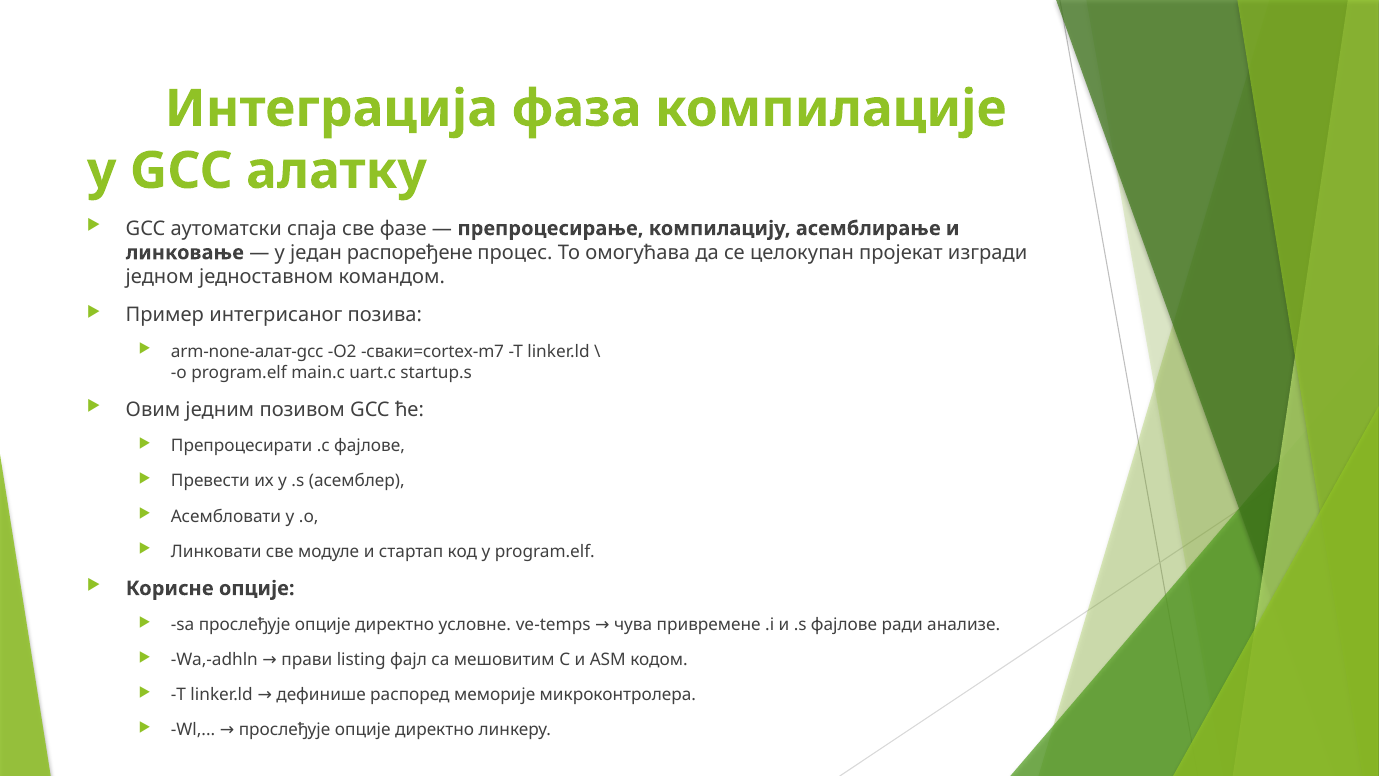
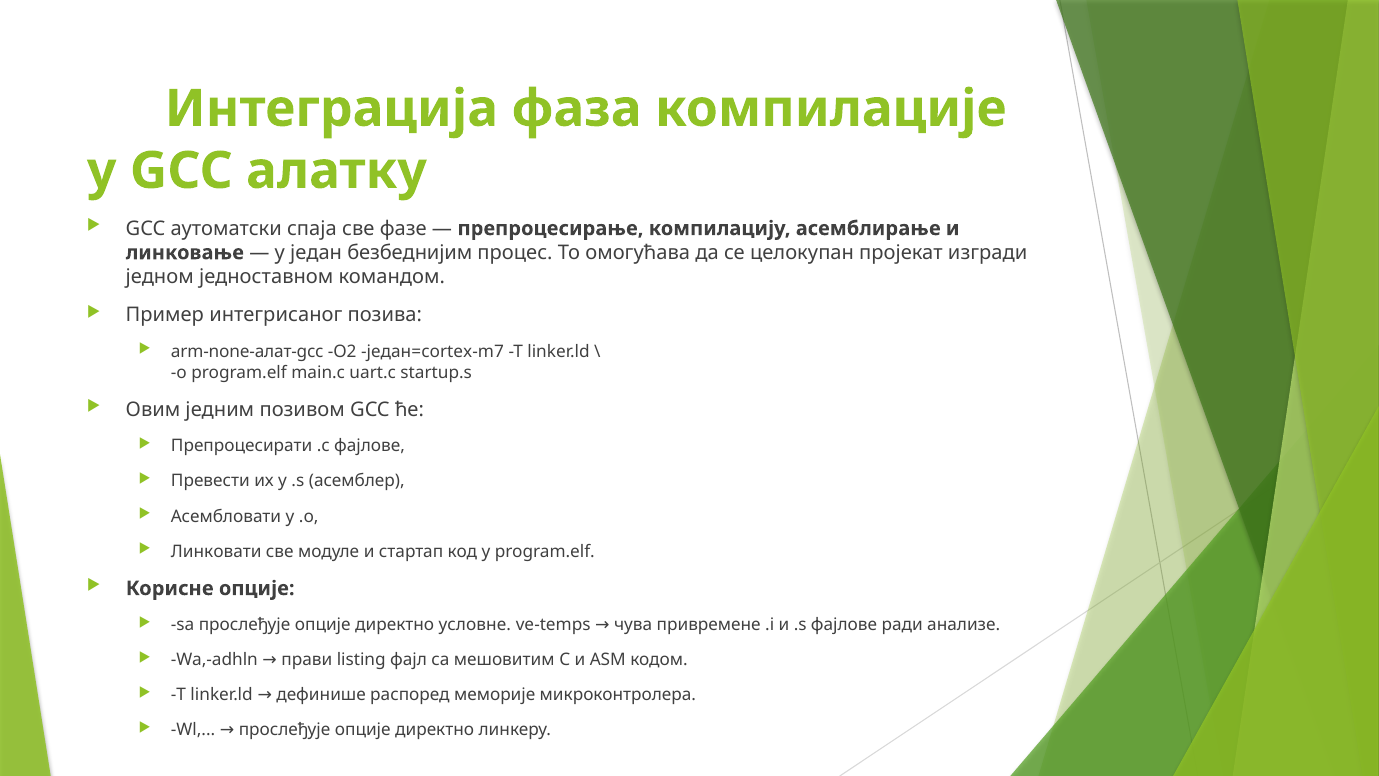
распоређене: распоређене -> безбеднијим (410, 253)
сваки=cortex-m7: сваки=cortex-m7 -> један=cortex-m7 (432, 352)
